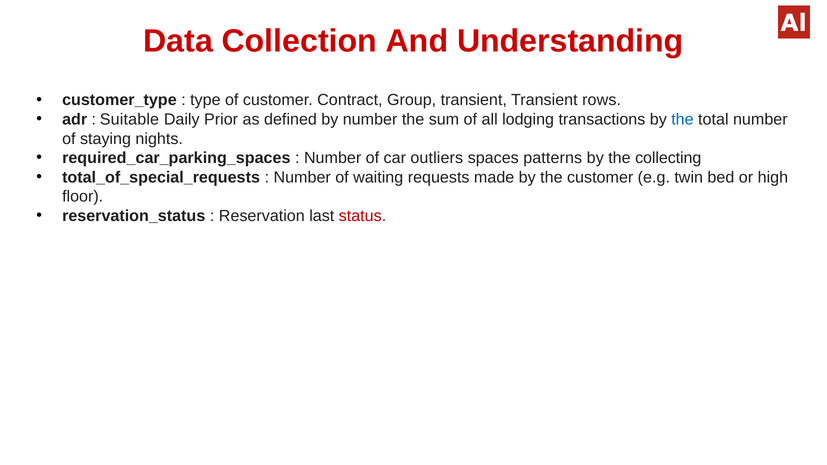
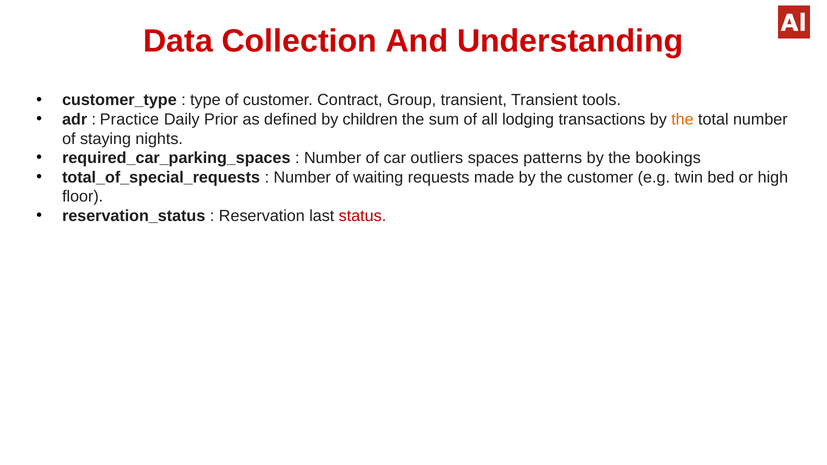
rows: rows -> tools (602, 100)
Suitable: Suitable -> Practice (129, 119)
by number: number -> children (370, 119)
the colour: blue -> orange (682, 119)
collecting: collecting -> bookings (668, 158)
